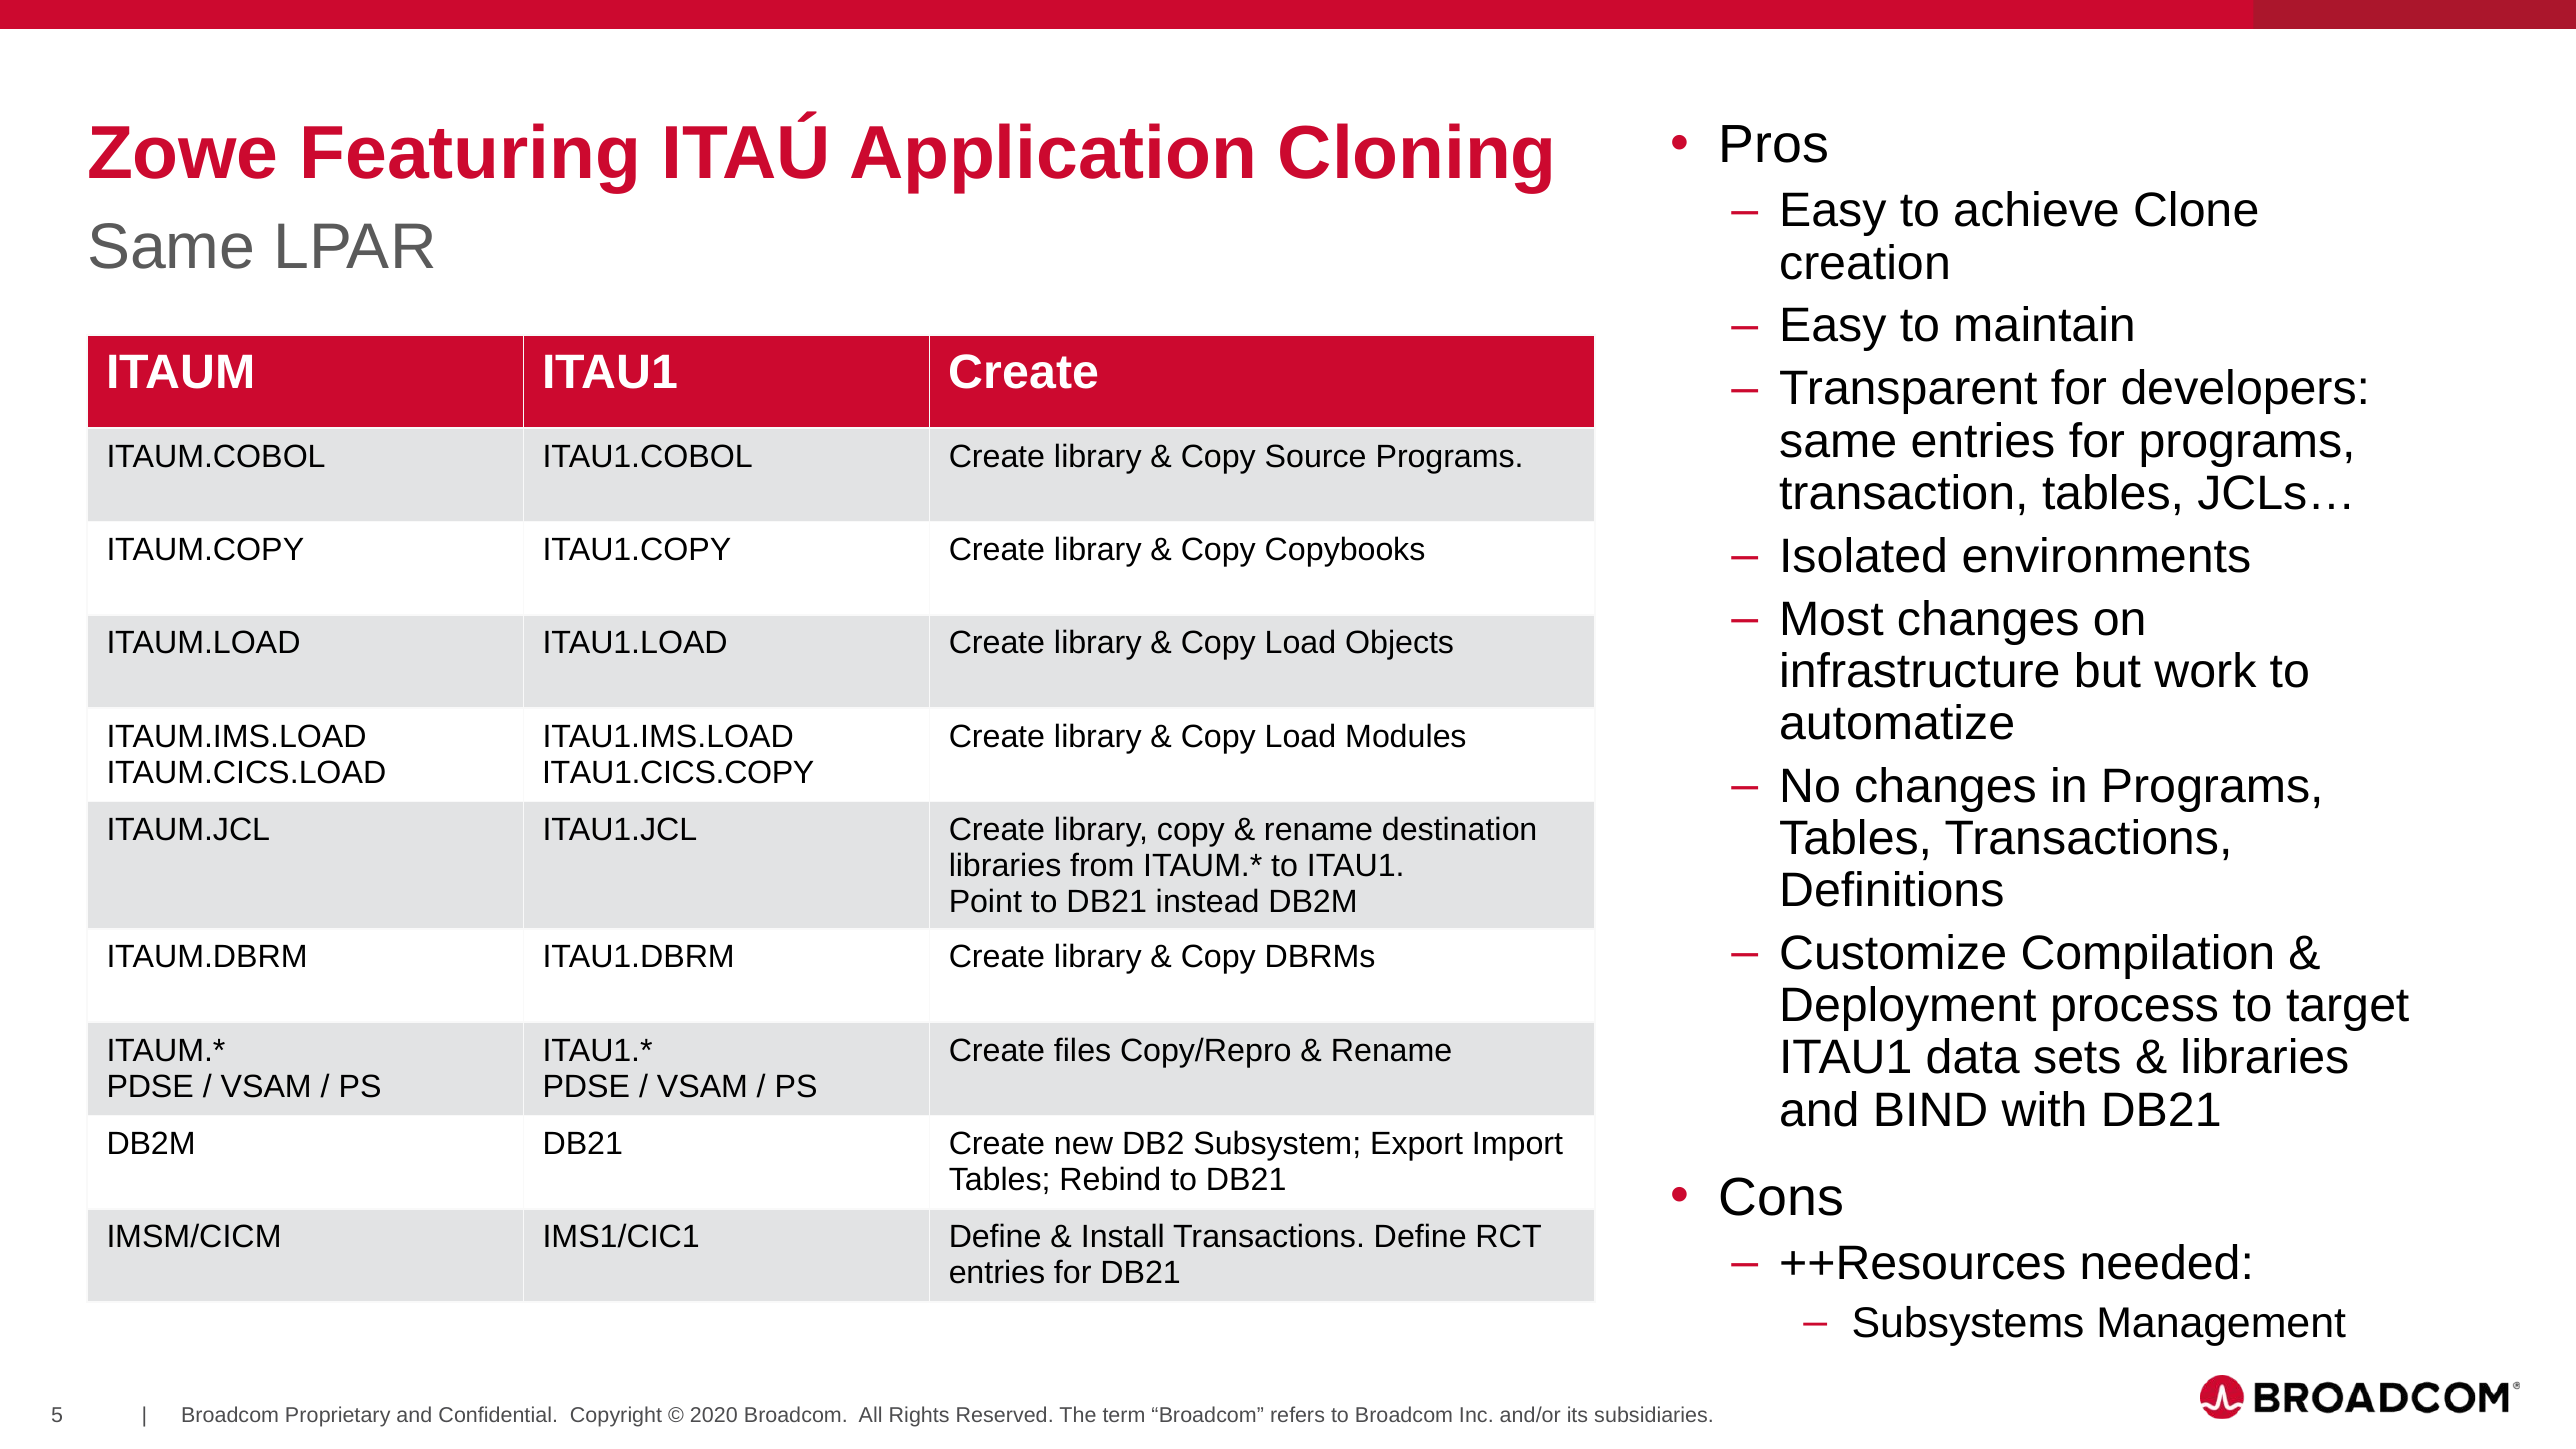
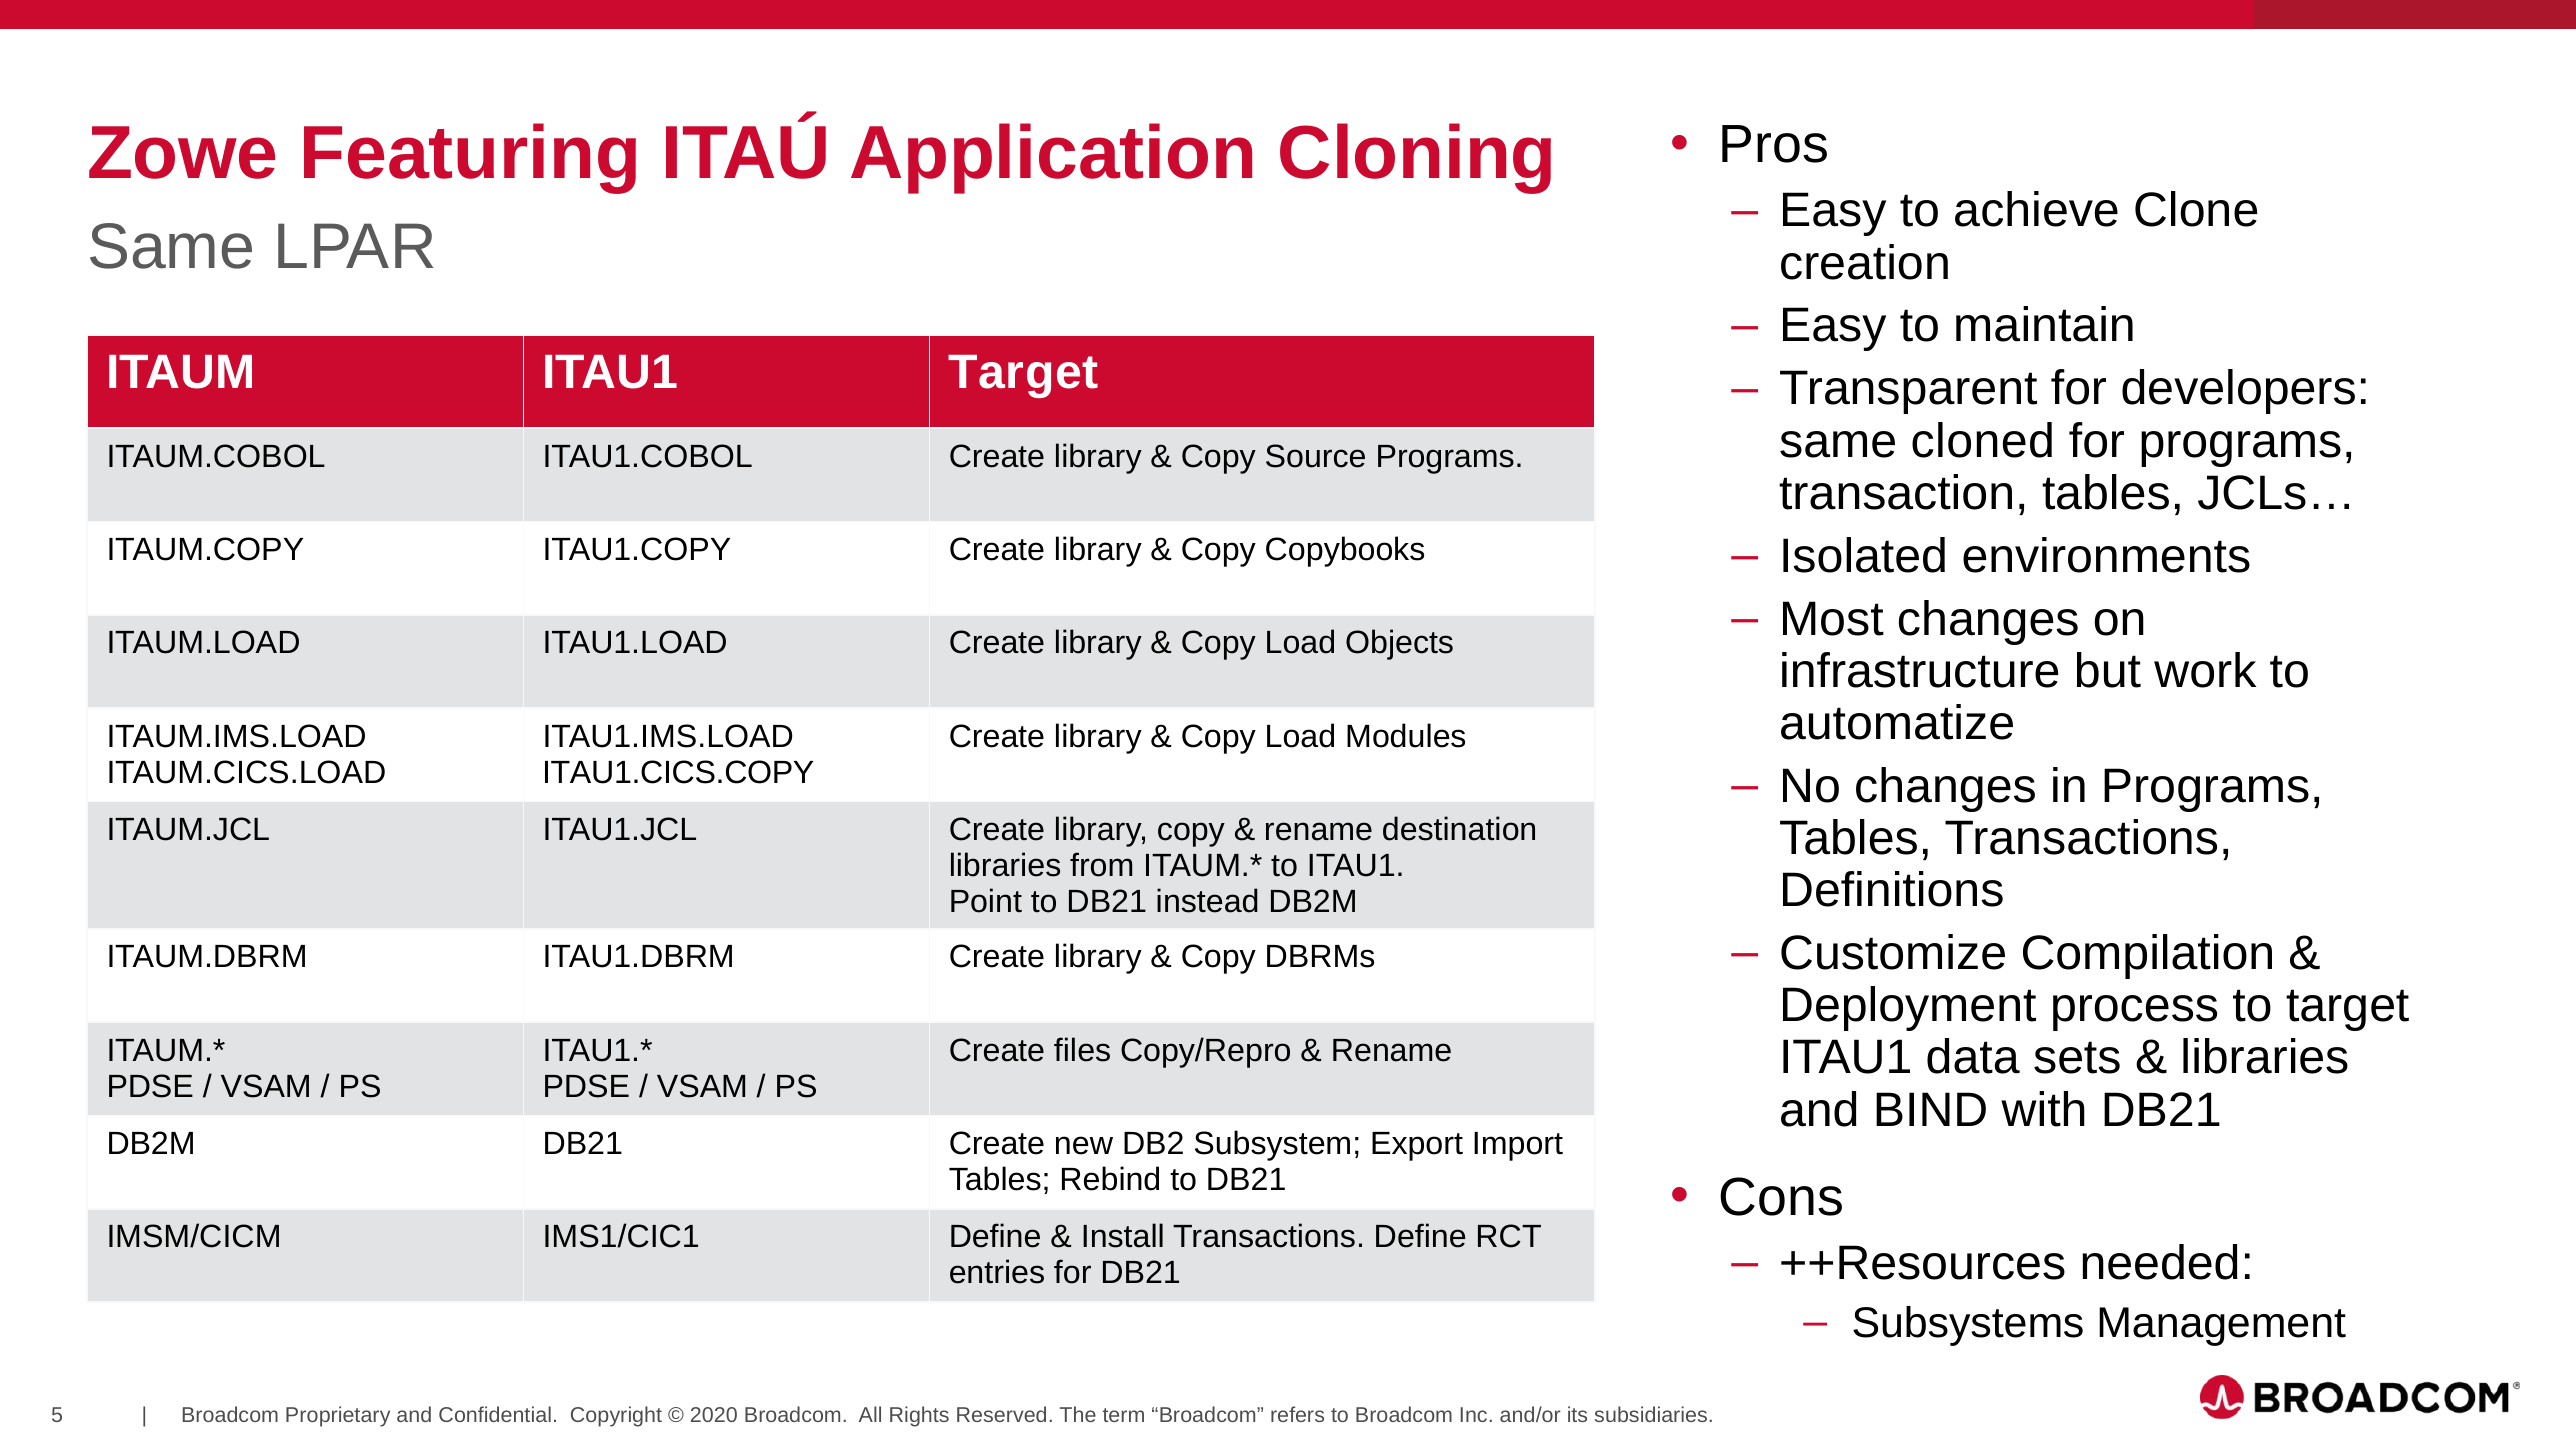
ITAU1 Create: Create -> Target (1024, 372)
same entries: entries -> cloned (1983, 441)
